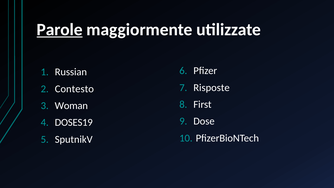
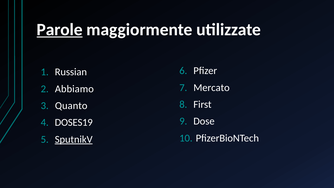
Risposte: Risposte -> Mercato (212, 88)
Contesto: Contesto -> Abbiamo (74, 89)
Woman: Woman -> Quanto (71, 106)
SputnikV underline: none -> present (74, 139)
